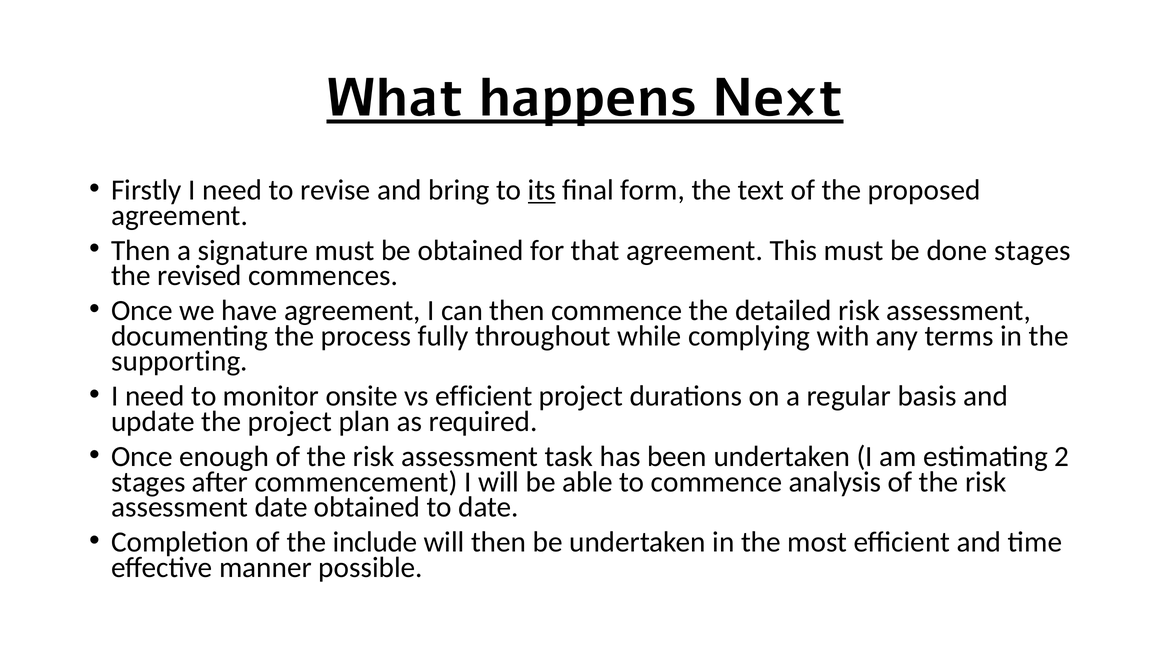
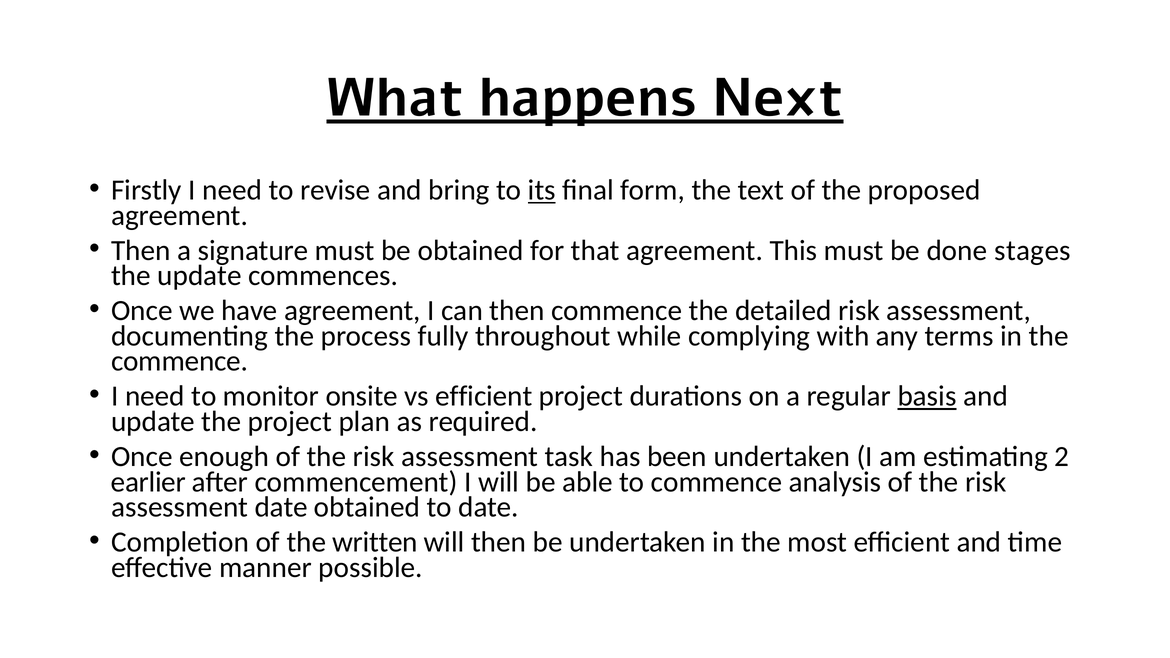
the revised: revised -> update (199, 276)
supporting: supporting -> commence (180, 361)
basis underline: none -> present (927, 396)
stages: stages -> earlier (148, 482)
include: include -> written (375, 542)
